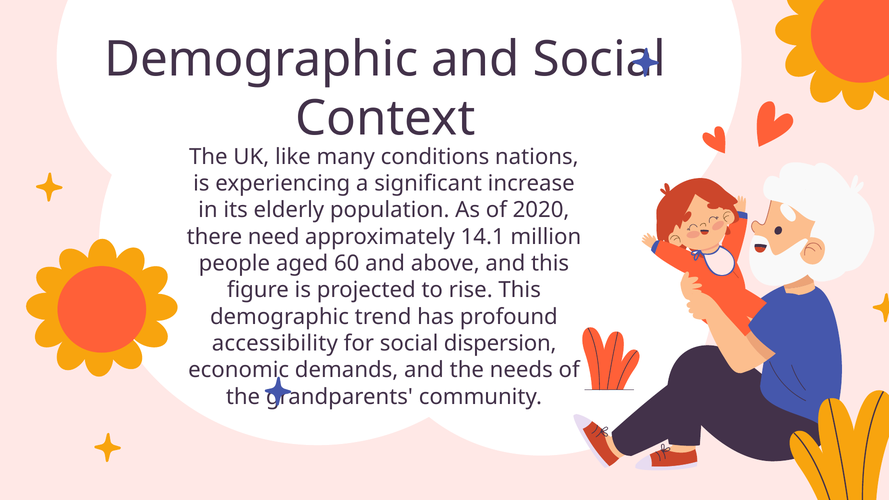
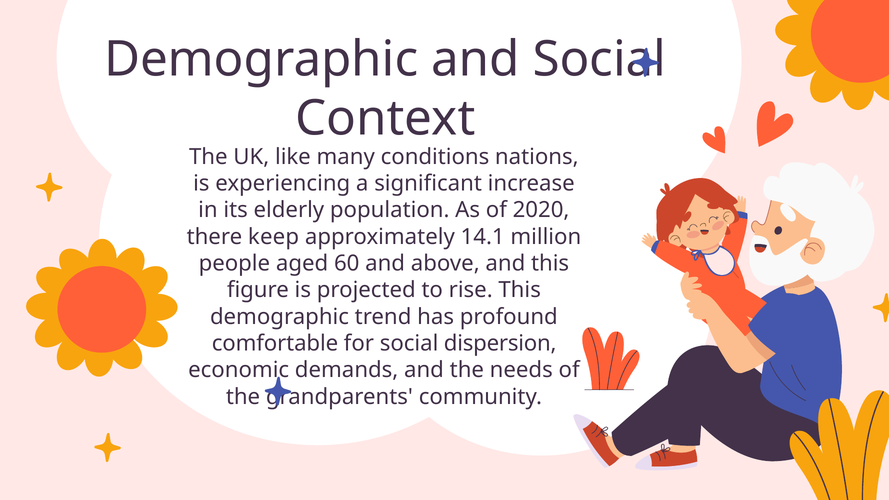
need: need -> keep (274, 237)
accessibility: accessibility -> comfortable (275, 343)
